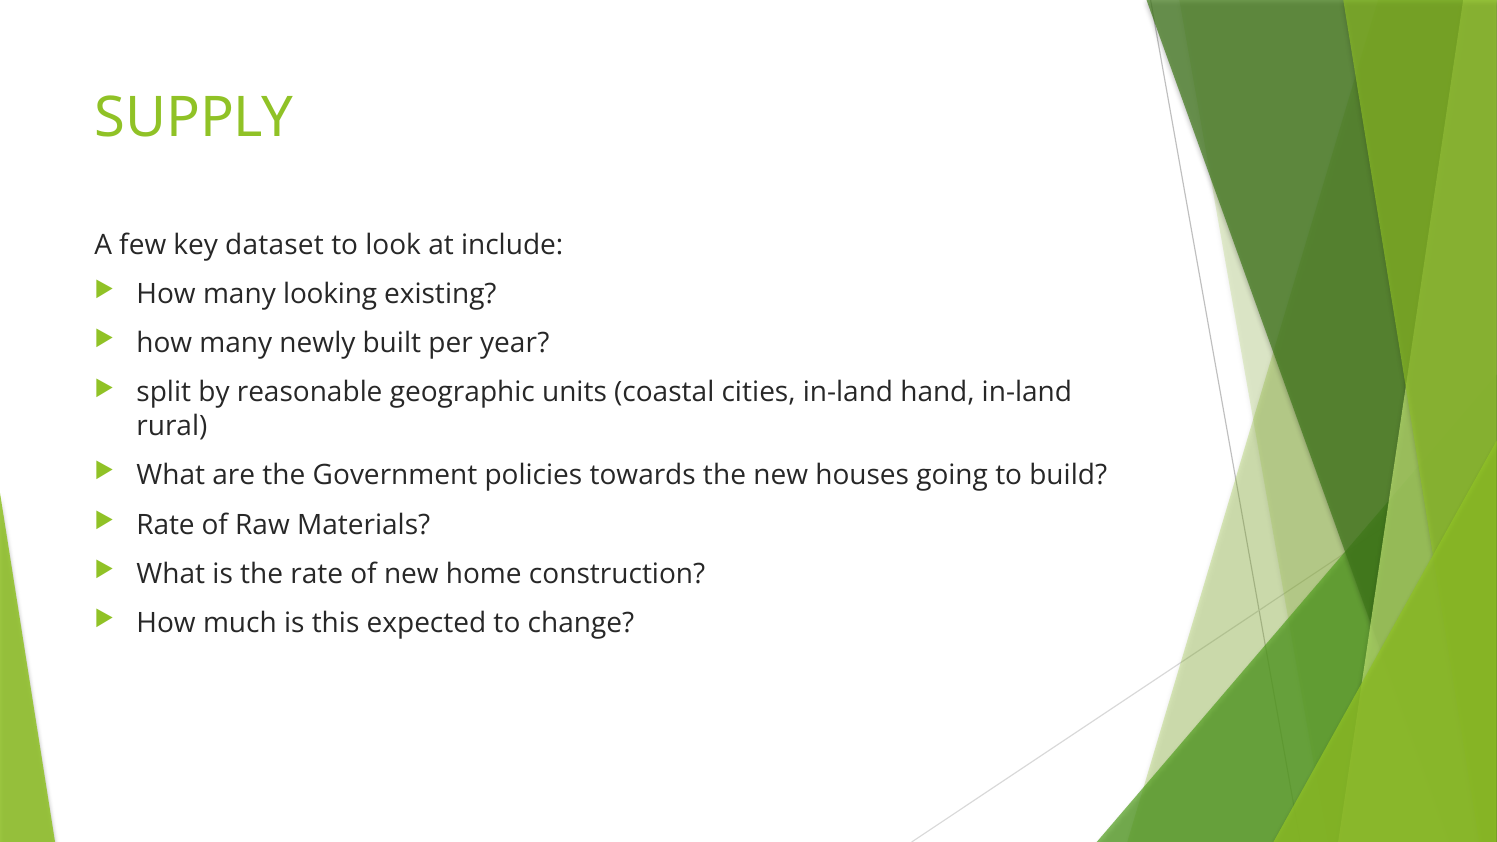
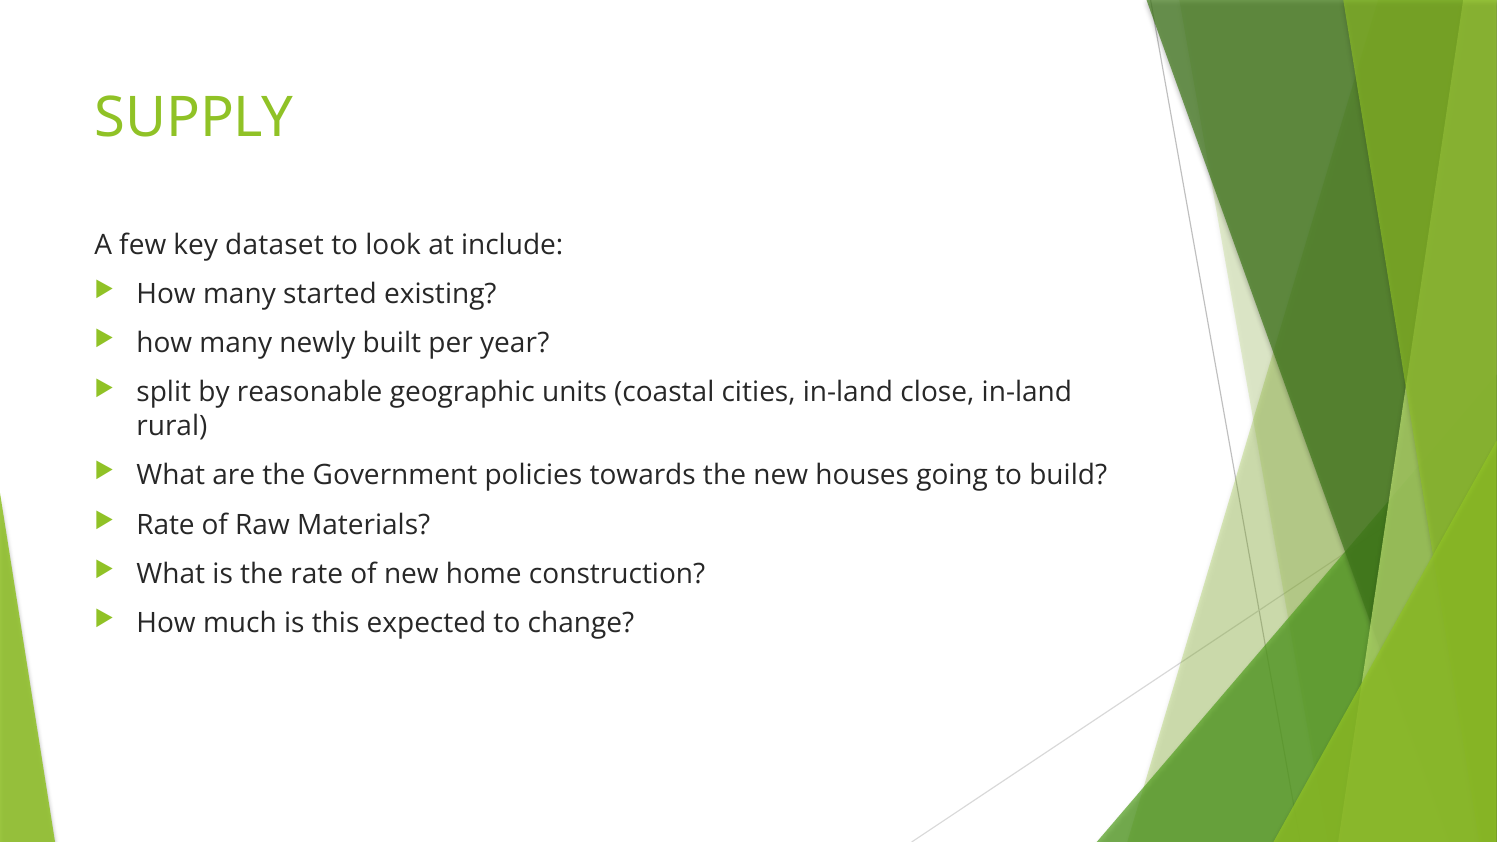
looking: looking -> started (330, 294)
hand: hand -> close (937, 393)
